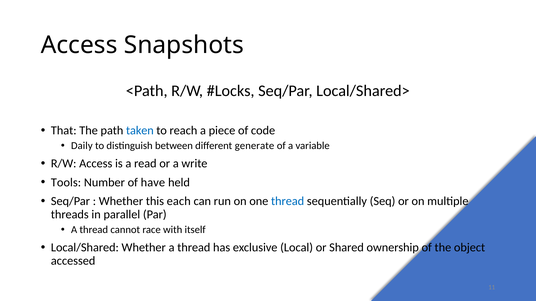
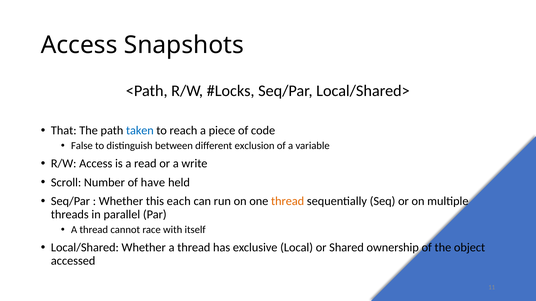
Daily: Daily -> False (82, 146)
generate: generate -> exclusion (255, 146)
Tools: Tools -> Scroll (66, 183)
thread colour: blue -> orange (288, 202)
